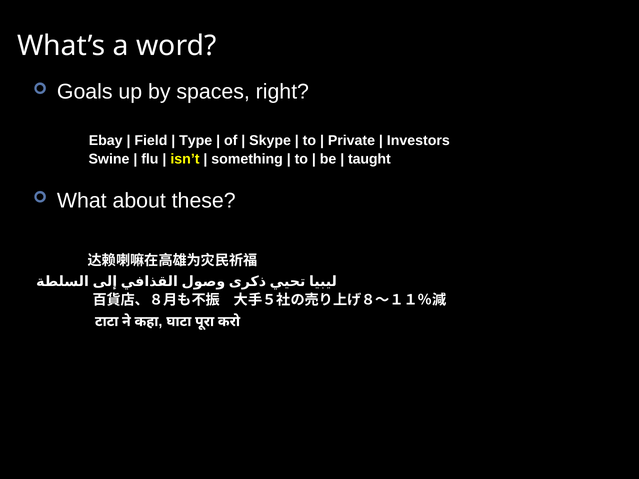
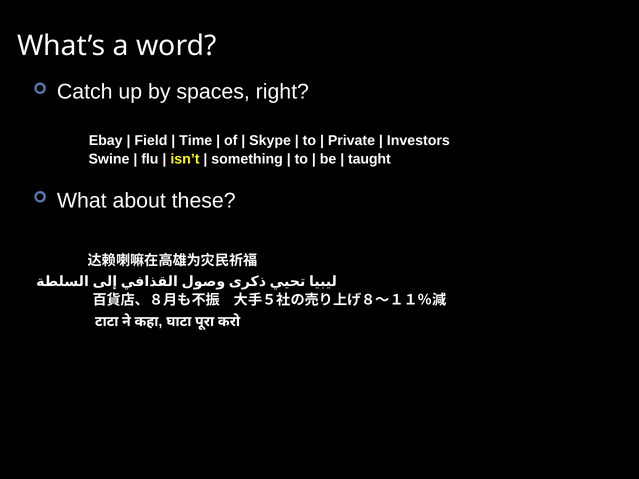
Goals: Goals -> Catch (85, 92)
Type: Type -> Time (196, 140)
